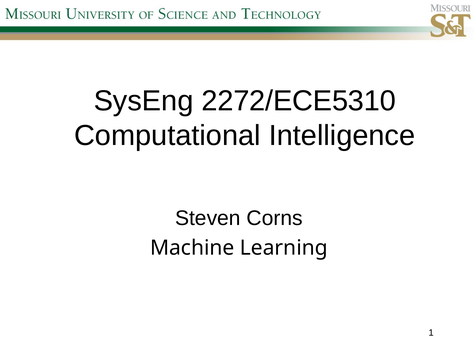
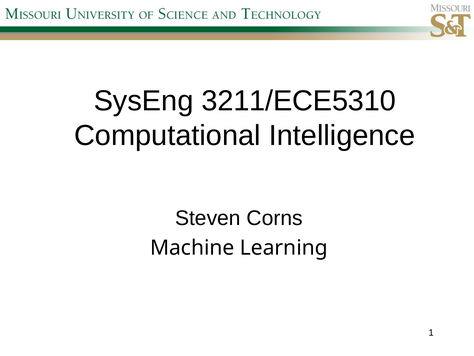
2272/ECE5310: 2272/ECE5310 -> 3211/ECE5310 (299, 101)
